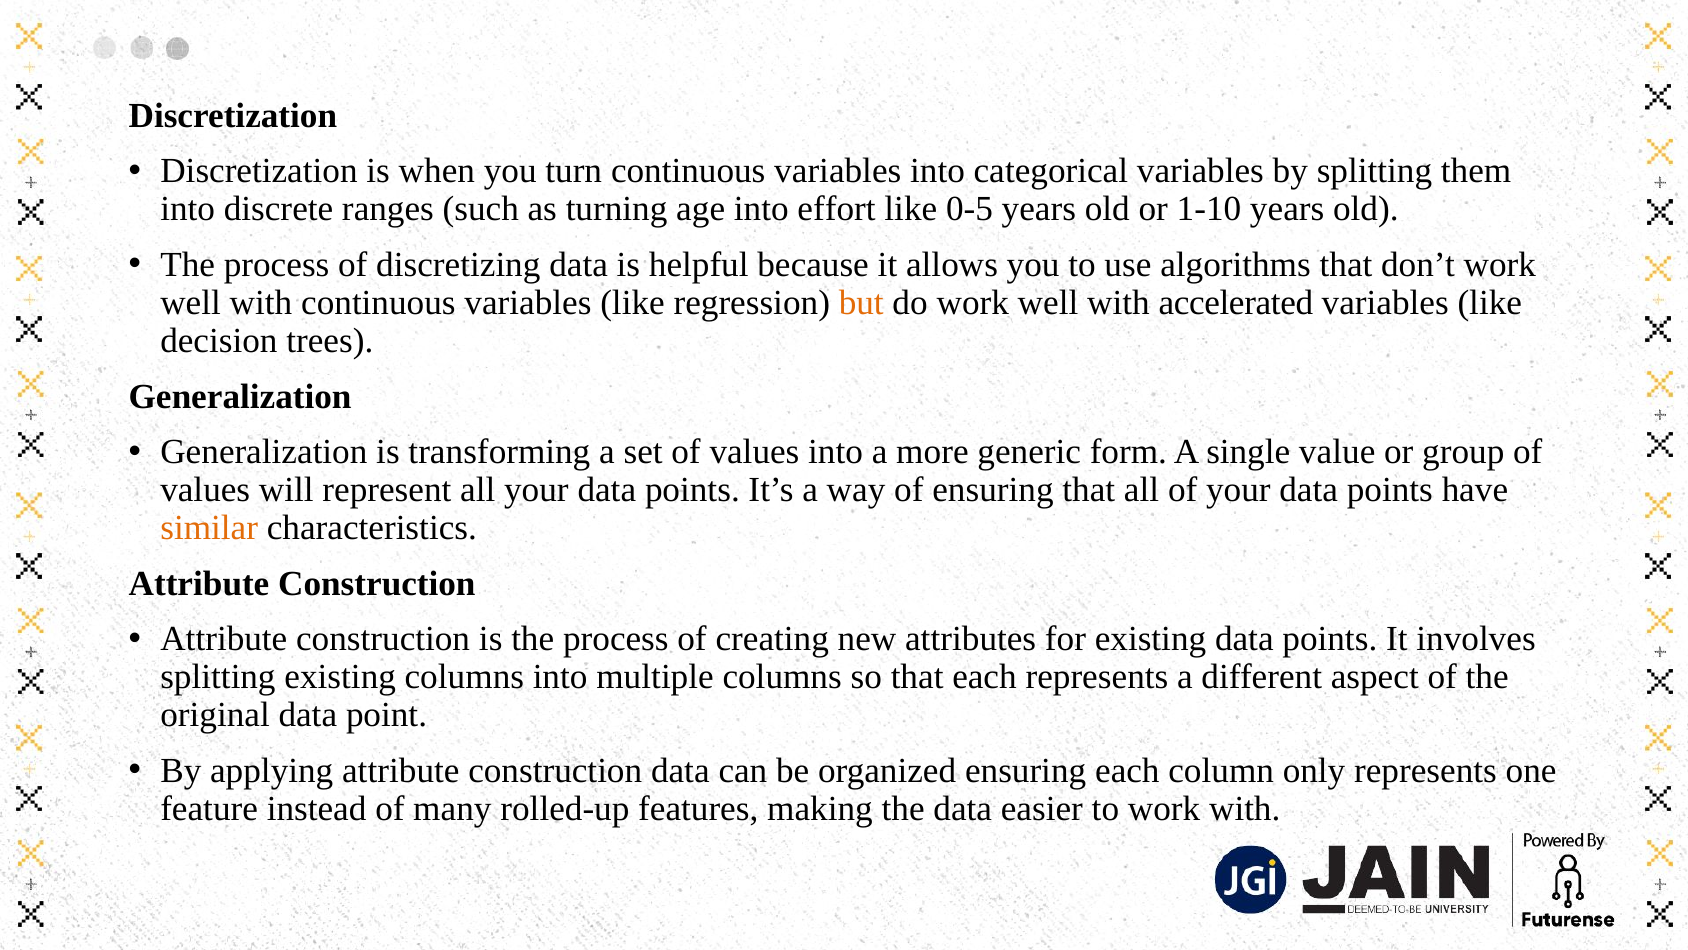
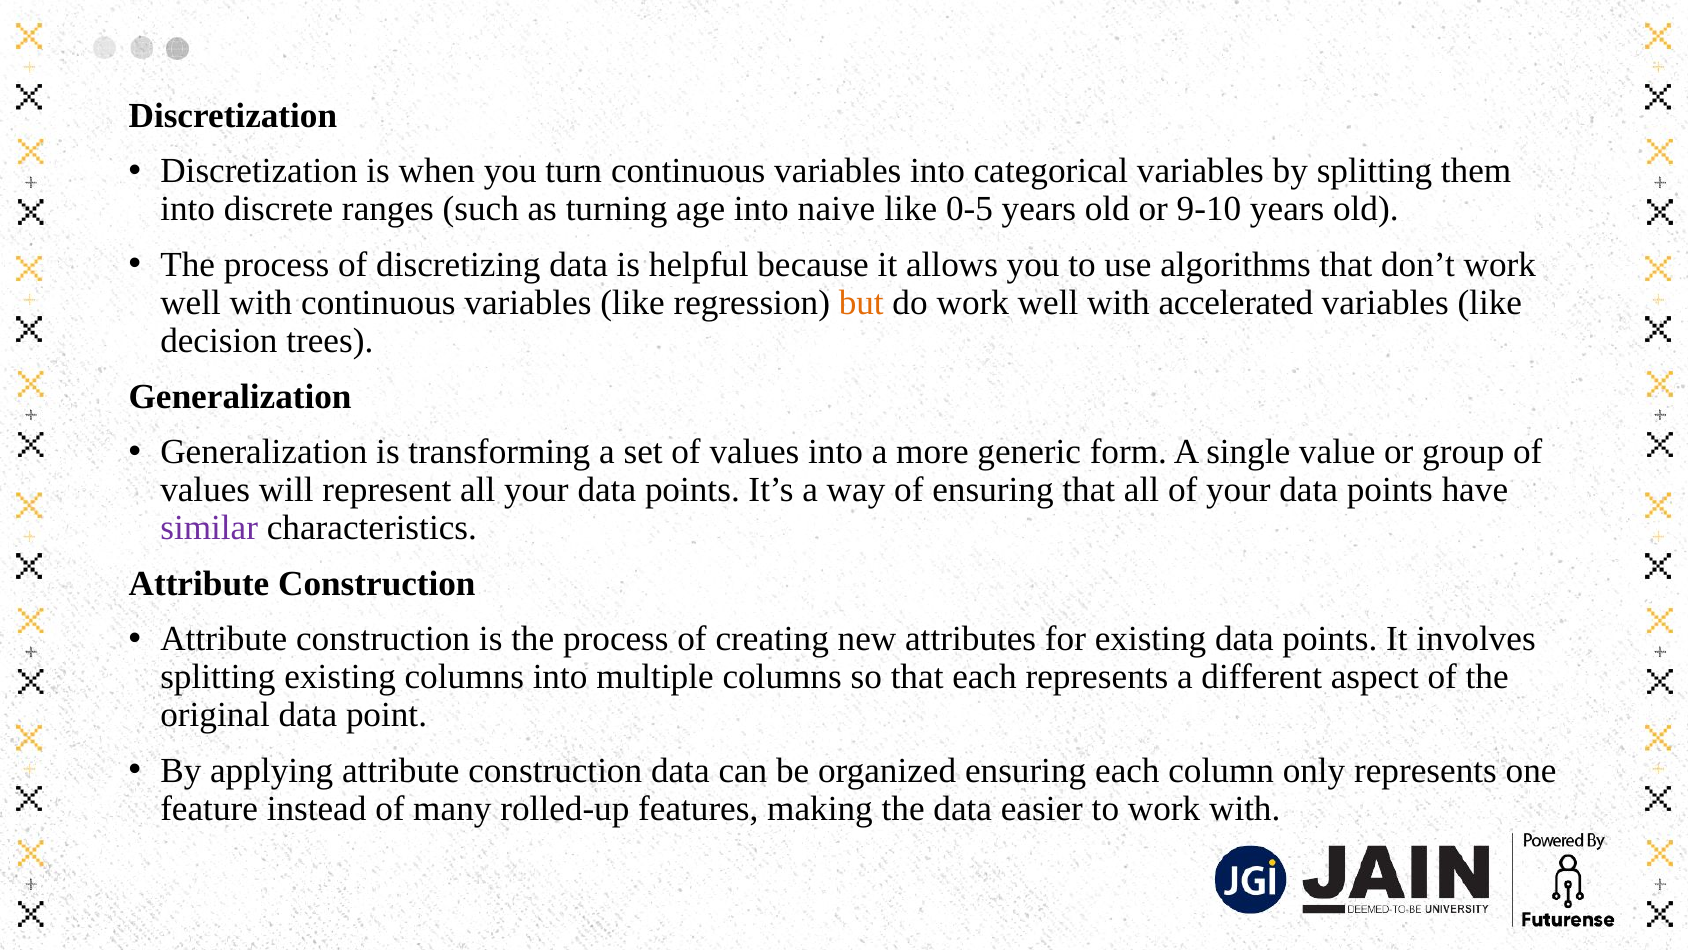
effort: effort -> naive (836, 209)
1-10: 1-10 -> 9-10 (1209, 209)
similar colour: orange -> purple (209, 528)
